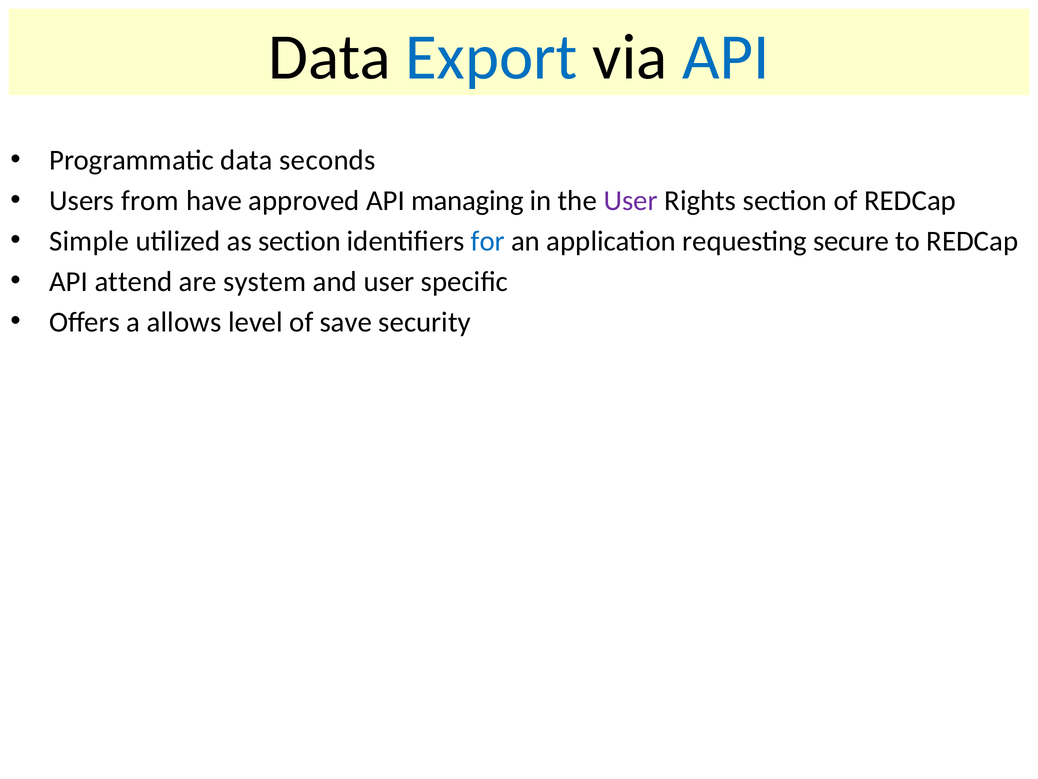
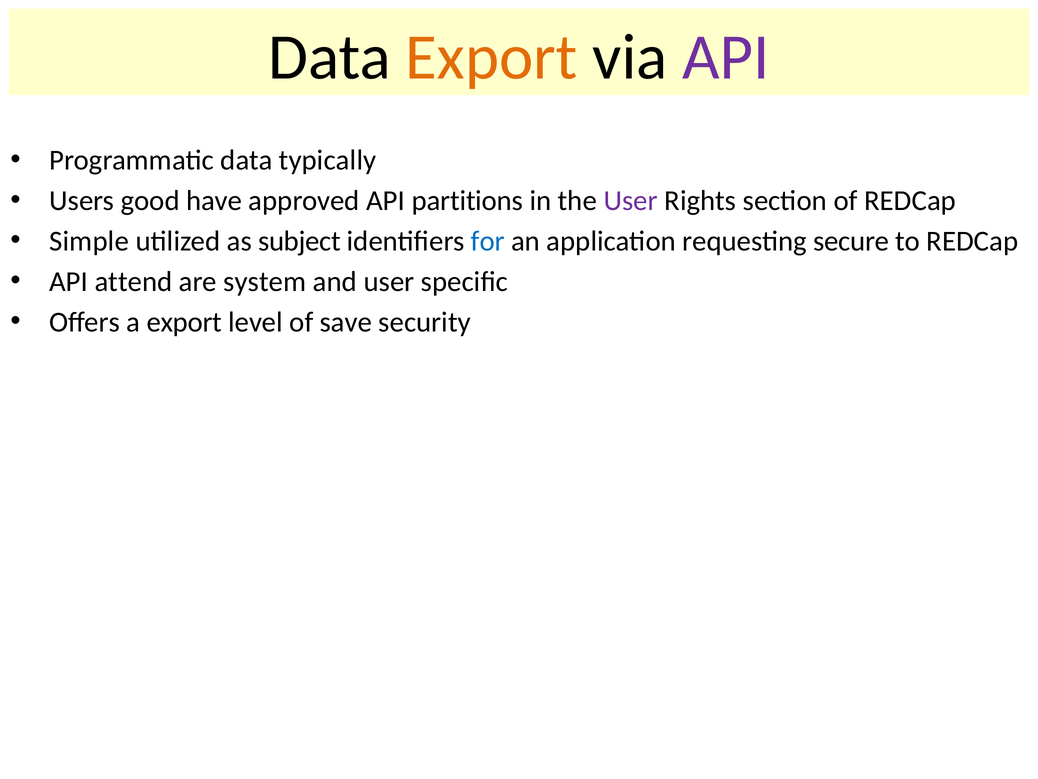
Export colour: blue -> orange (491, 57)
API colour: blue -> purple (726, 57)
seconds: seconds -> typically (328, 160)
from: from -> good (150, 201)
managing: managing -> partitions (467, 201)
as section: section -> subject (300, 241)
a allows: allows -> export (184, 322)
